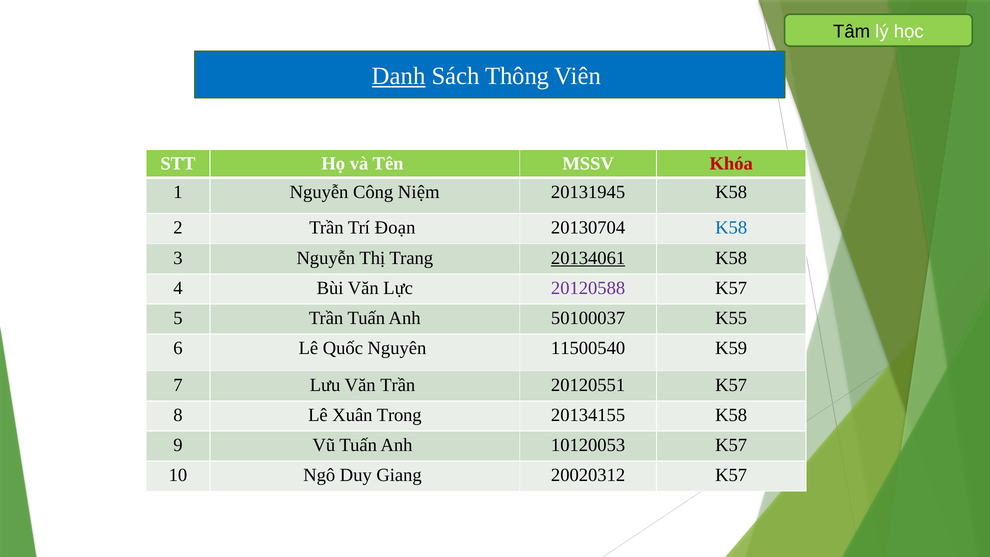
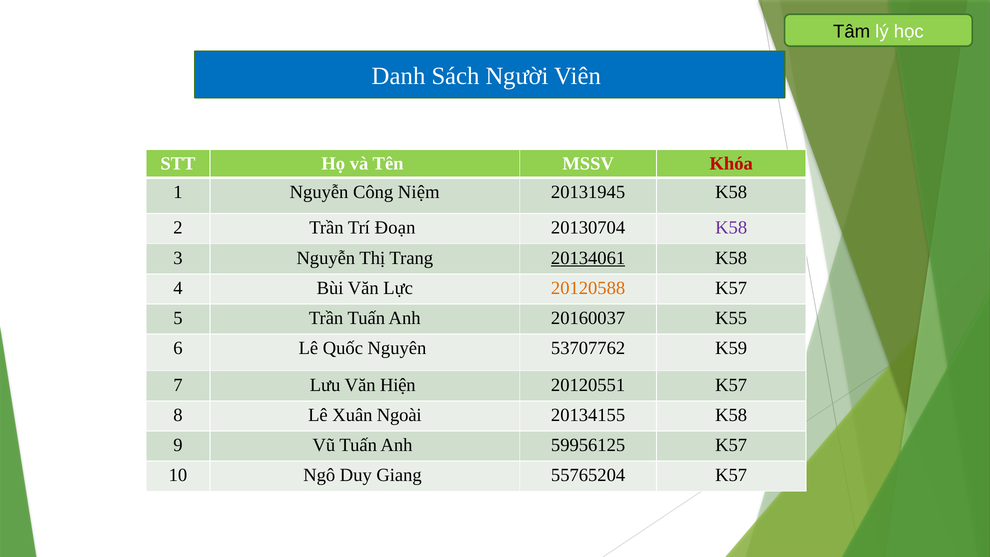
Danh underline: present -> none (399, 76)
Thông: Thông -> Người (517, 76)
K58 colour: blue -> purple (731, 228)
20120588 colour: purple -> orange (588, 288)
50100037: 50100037 -> 20160037 (588, 318)
11500540: 11500540 -> 53707762 (588, 348)
Văn Trần: Trần -> Hiện (398, 385)
Trong: Trong -> Ngoài (399, 415)
10120053: 10120053 -> 59956125 (588, 445)
20020312: 20020312 -> 55765204 (588, 475)
